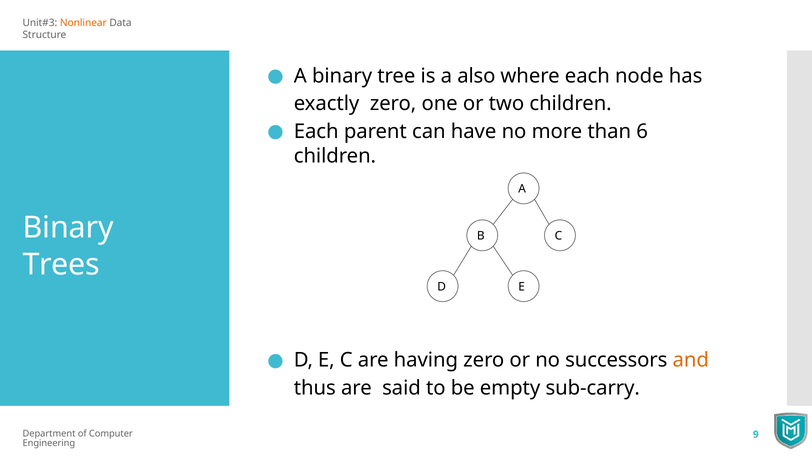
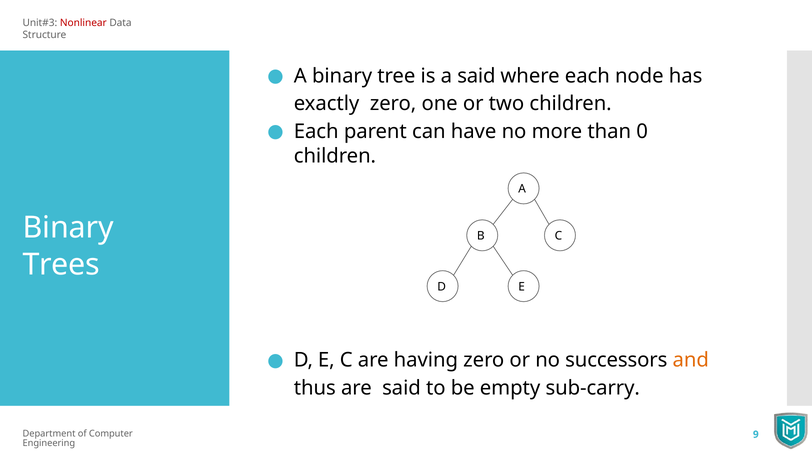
Nonlinear colour: orange -> red (83, 23)
a also: also -> said (476, 76)
6: 6 -> 0 (642, 131)
